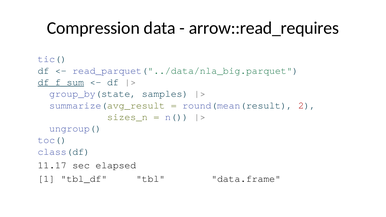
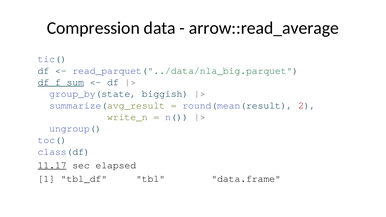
arrow::read_requires: arrow::read_requires -> arrow::read_average (264, 28)
samples: samples -> biggish (165, 94)
sizes_n: sizes_n -> write_n (127, 117)
11.17 underline: none -> present (52, 165)
